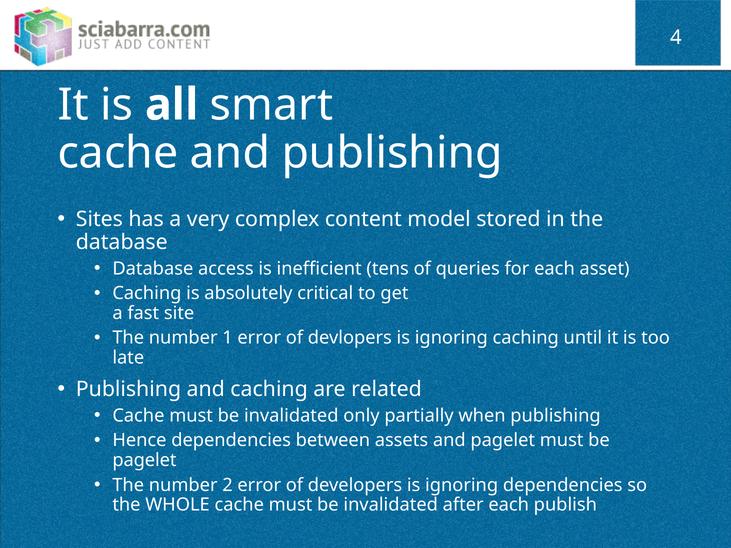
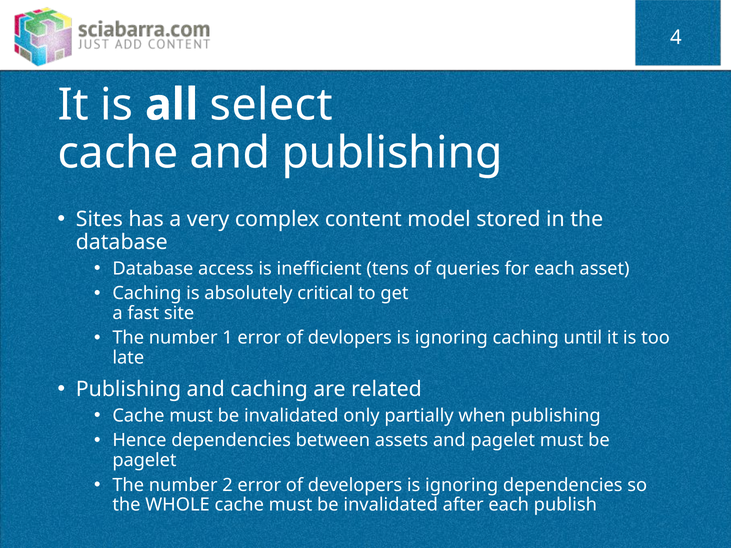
smart: smart -> select (271, 105)
